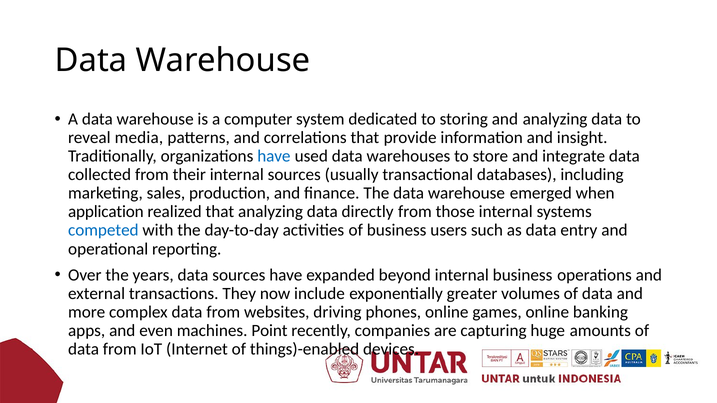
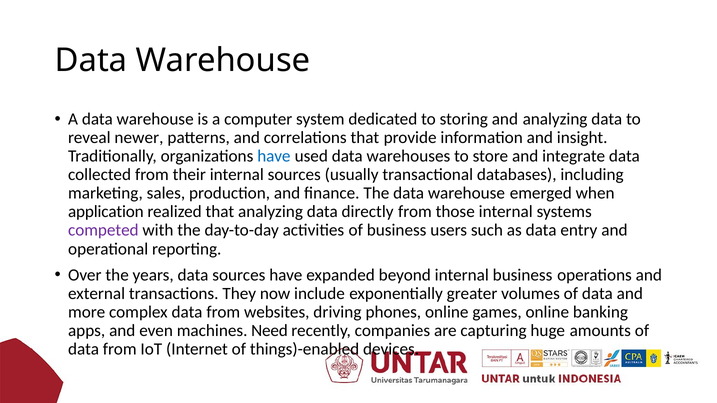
media: media -> newer (139, 138)
competed colour: blue -> purple (103, 230)
Point: Point -> Need (269, 331)
